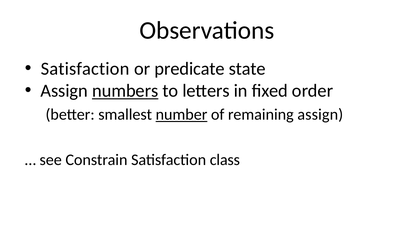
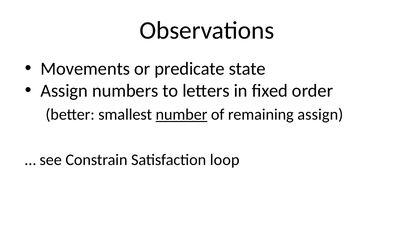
Satisfaction: Satisfaction -> Movements (85, 69)
numbers underline: present -> none (125, 91)
class: class -> loop (225, 160)
